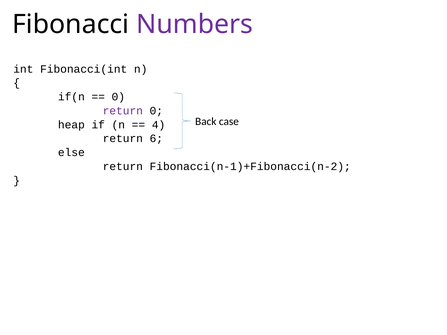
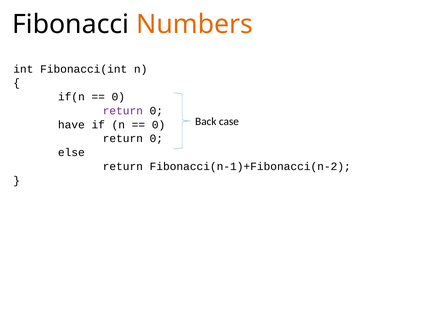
Numbers colour: purple -> orange (195, 24)
heap: heap -> have (71, 125)
4: 4 -> 0 (159, 125)
6: 6 -> 0 (156, 139)
